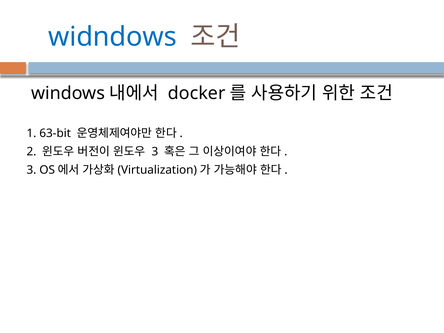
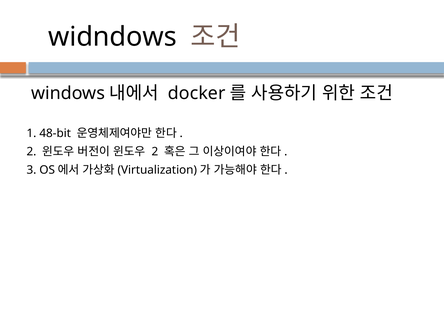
widndows colour: blue -> black (113, 37)
63-bit: 63-bit -> 48-bit (55, 133)
3: 3 -> 2 (155, 152)
